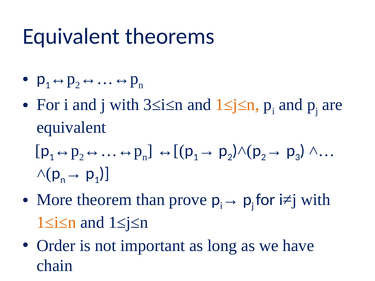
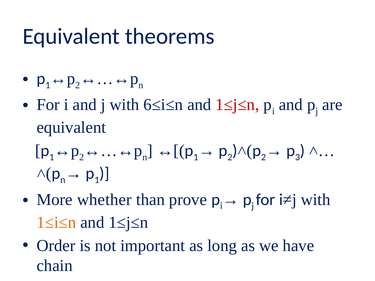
3≤i≤n: 3≤i≤n -> 6≤i≤n (163, 105)
1≤j≤n colour: orange -> red (237, 105)
theorem: theorem -> whether (104, 200)
